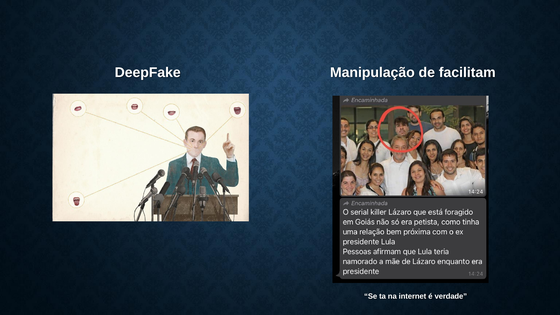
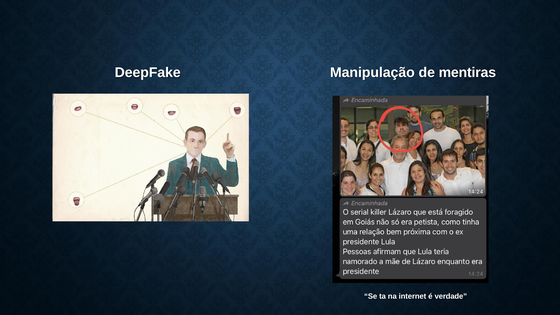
facilitam: facilitam -> mentiras (467, 72)
